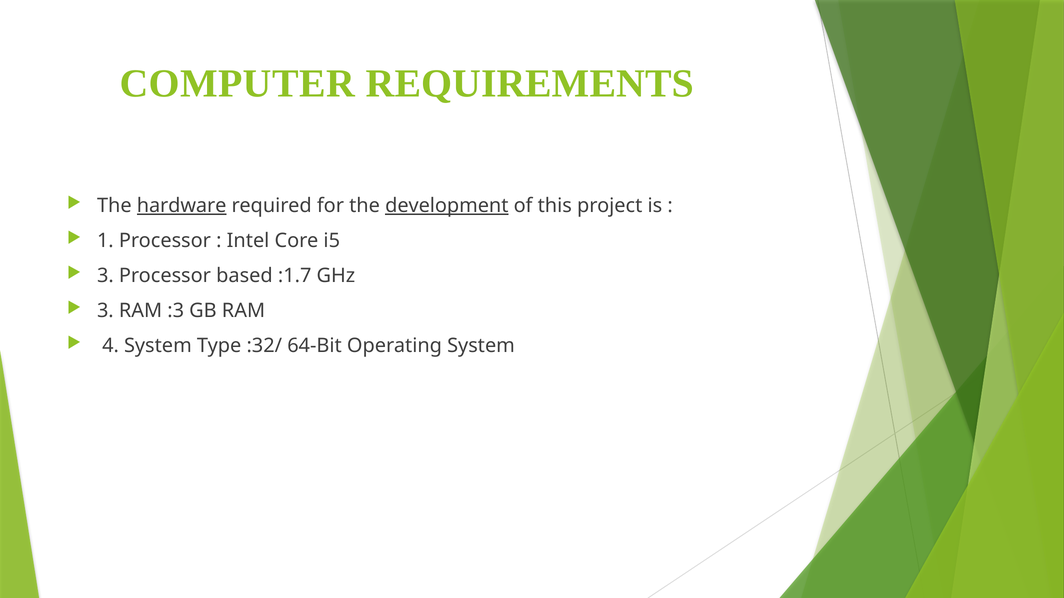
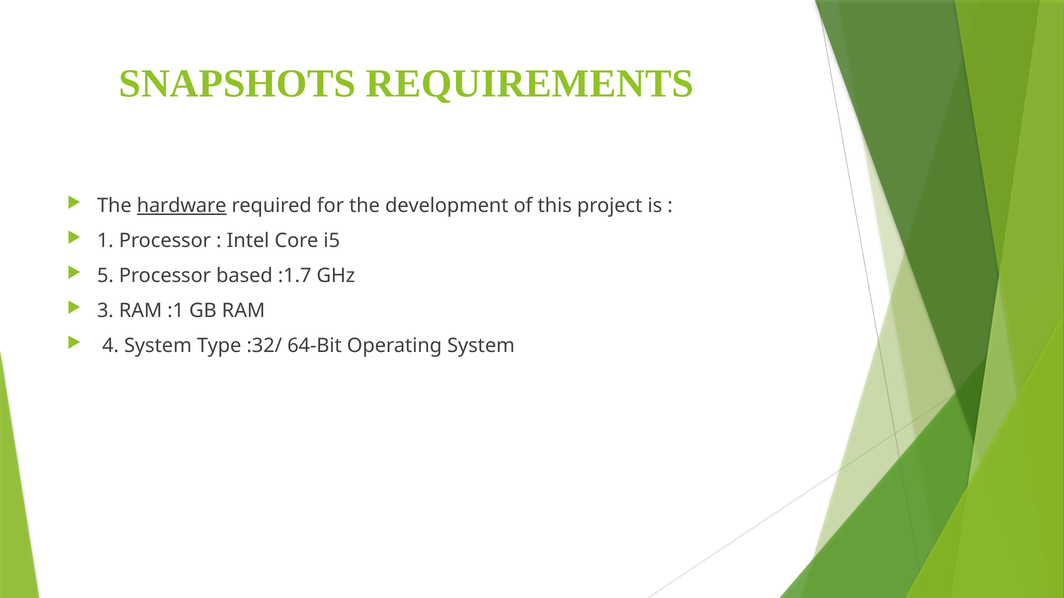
COMPUTER: COMPUTER -> SNAPSHOTS (237, 84)
development underline: present -> none (447, 206)
3: 3 -> 5 (105, 276)
:3: :3 -> :1 (176, 311)
